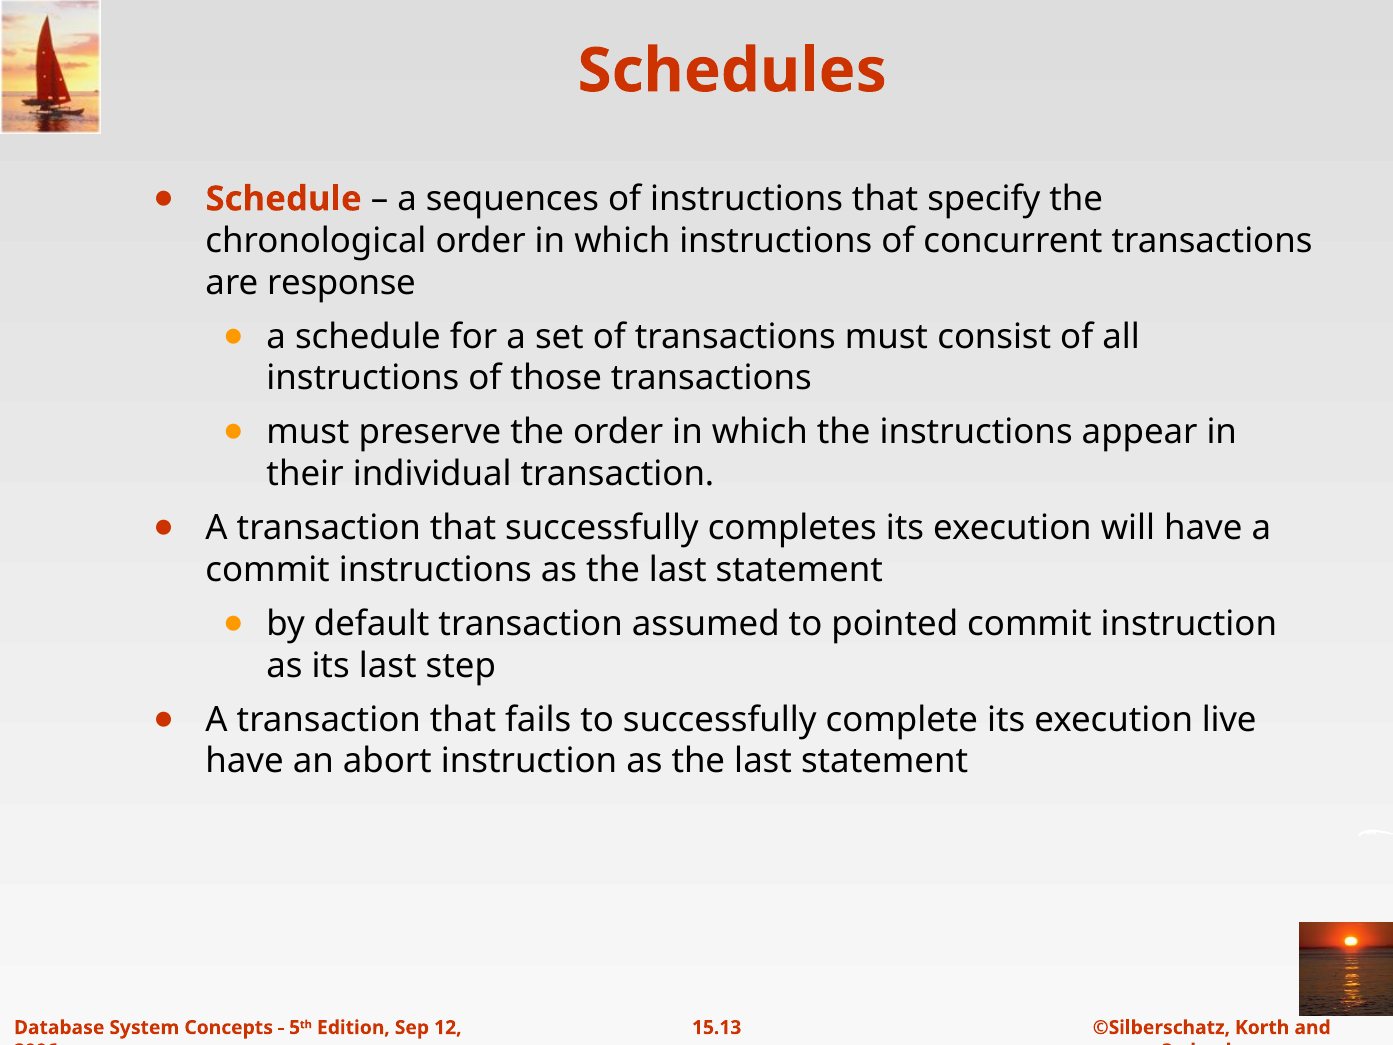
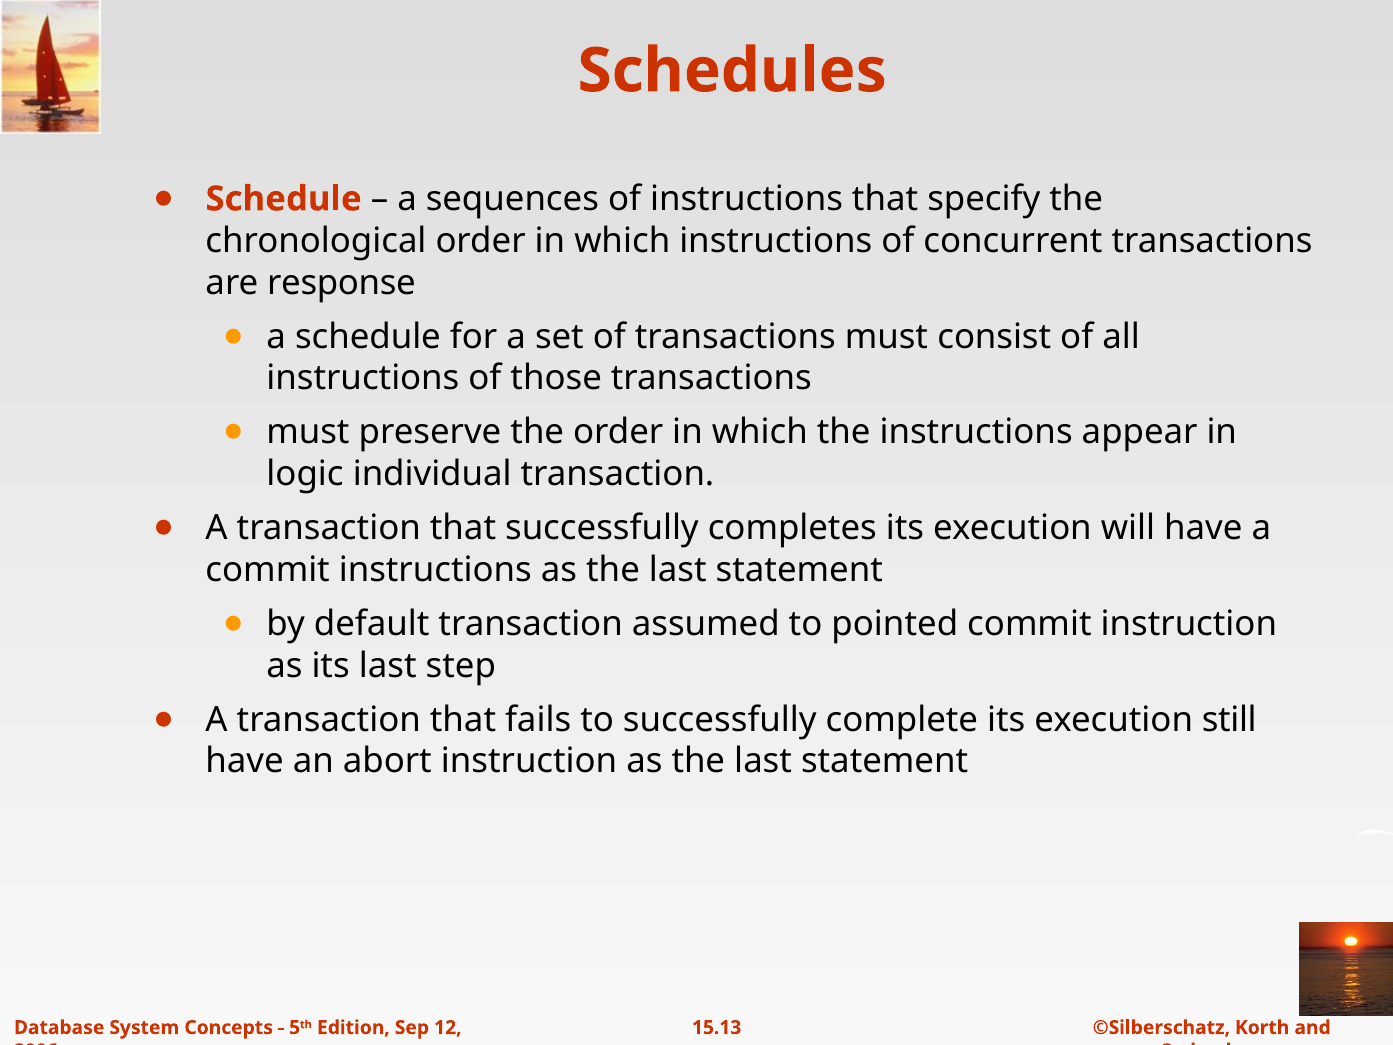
their: their -> logic (305, 474)
live: live -> still (1229, 719)
